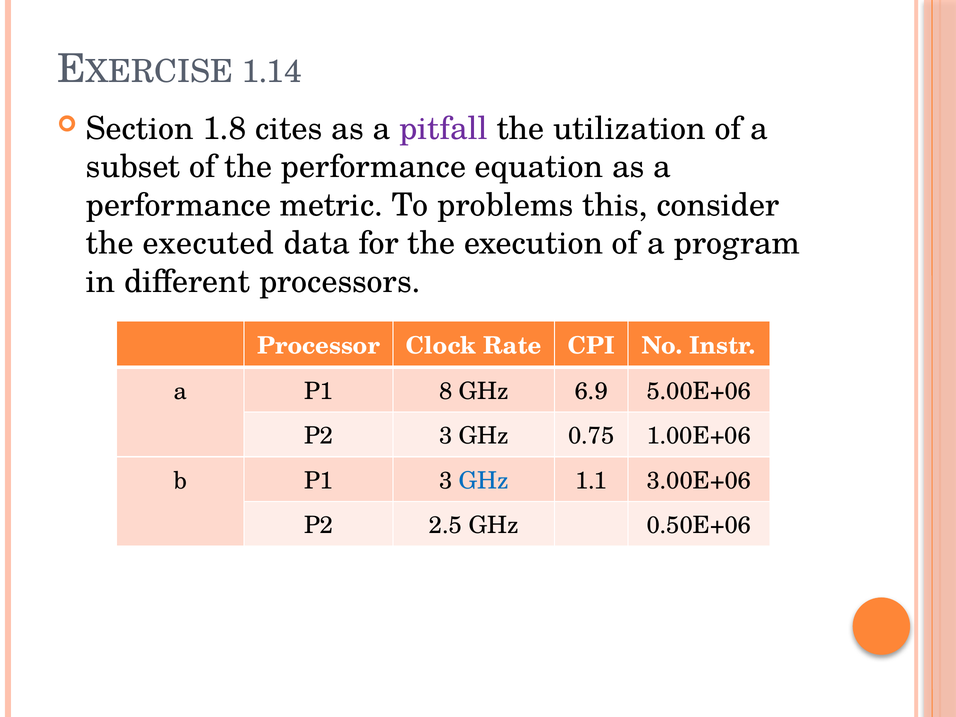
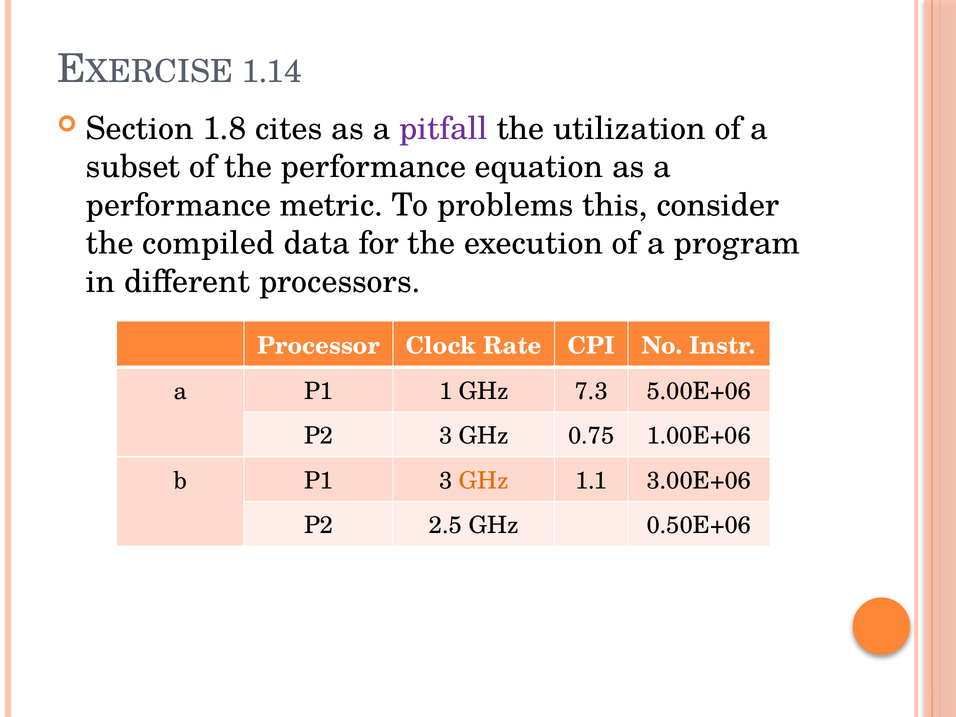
executed: executed -> compiled (208, 243)
8: 8 -> 1 (446, 391)
6.9: 6.9 -> 7.3 (591, 391)
GHz colour: blue -> orange (484, 481)
